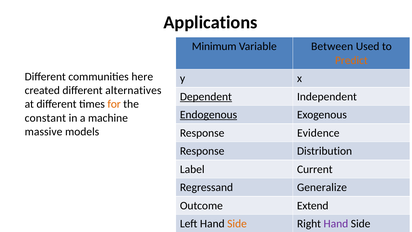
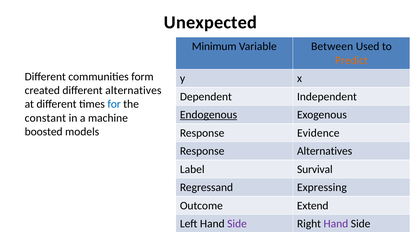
Applications: Applications -> Unexpected (210, 22)
here: here -> form (142, 77)
Dependent underline: present -> none (206, 96)
for colour: orange -> blue (114, 104)
massive: massive -> boosted (44, 132)
Response Distribution: Distribution -> Alternatives (325, 151)
Current: Current -> Survival (315, 169)
Generalize: Generalize -> Expressing (322, 187)
Side colour: orange -> purple (237, 224)
